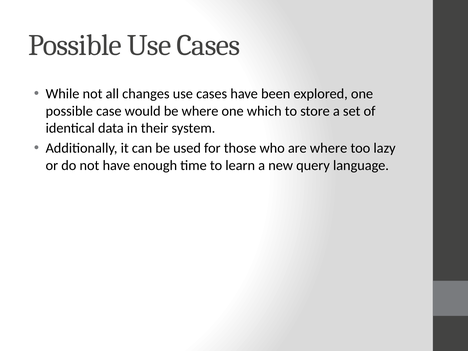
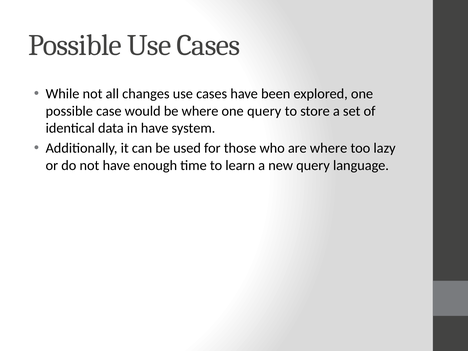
one which: which -> query (264, 111)
in their: their -> have (155, 128)
